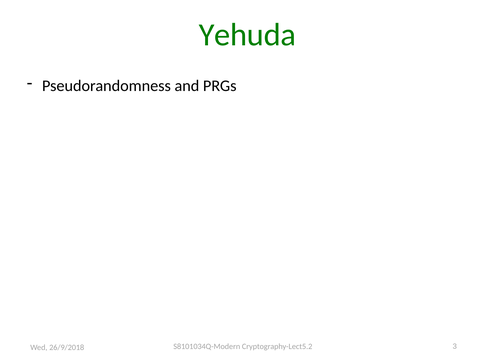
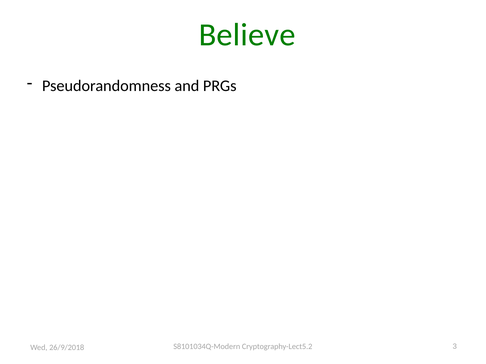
Yehuda: Yehuda -> Believe (247, 35)
